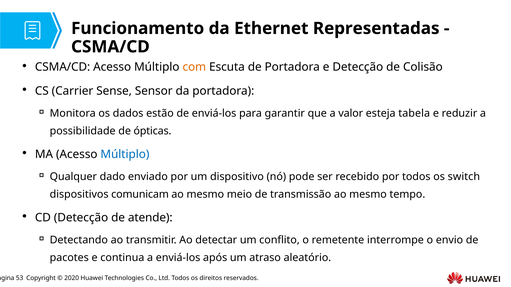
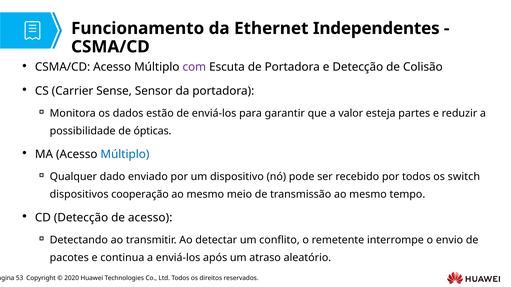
Representadas: Representadas -> Independentes (376, 28)
com colour: orange -> purple (194, 67)
tabela: tabela -> partes (414, 113)
comunicam: comunicam -> cooperação (140, 195)
de atende: atende -> acesso (150, 218)
